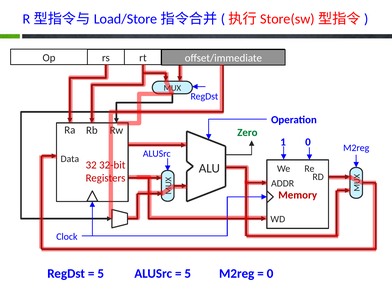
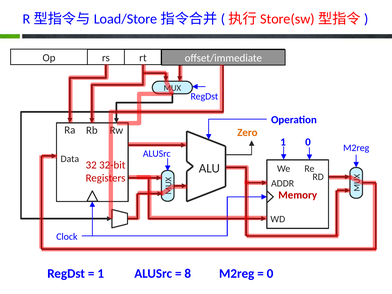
Zero colour: green -> orange (247, 132)
5: 5 -> 1 (101, 274)
5: 5 -> 8 (188, 274)
